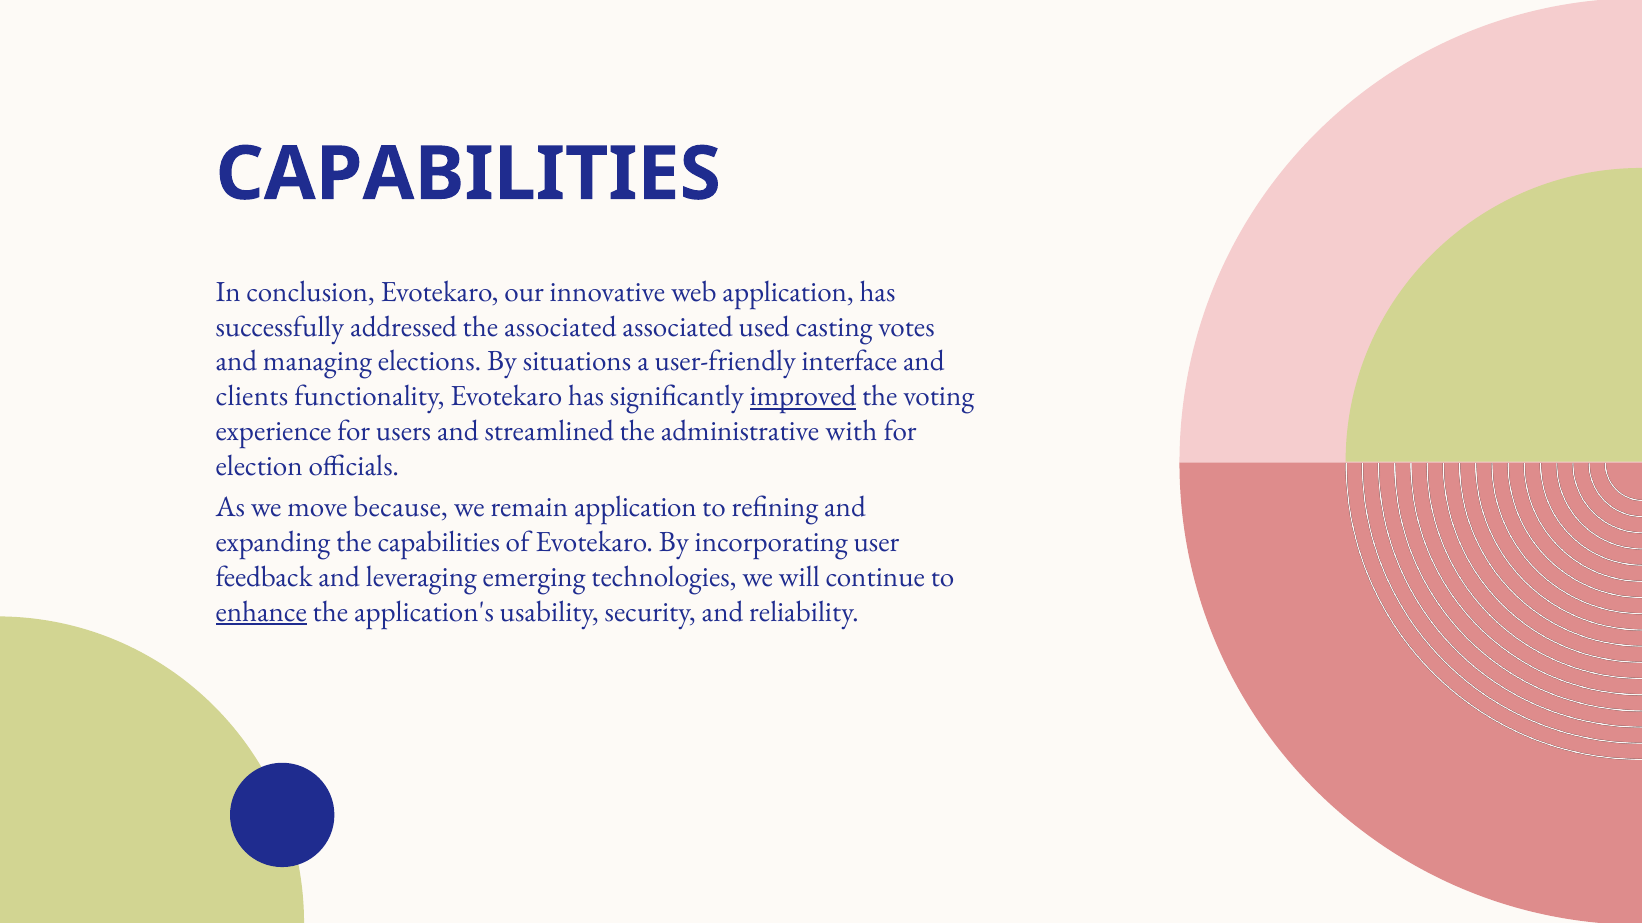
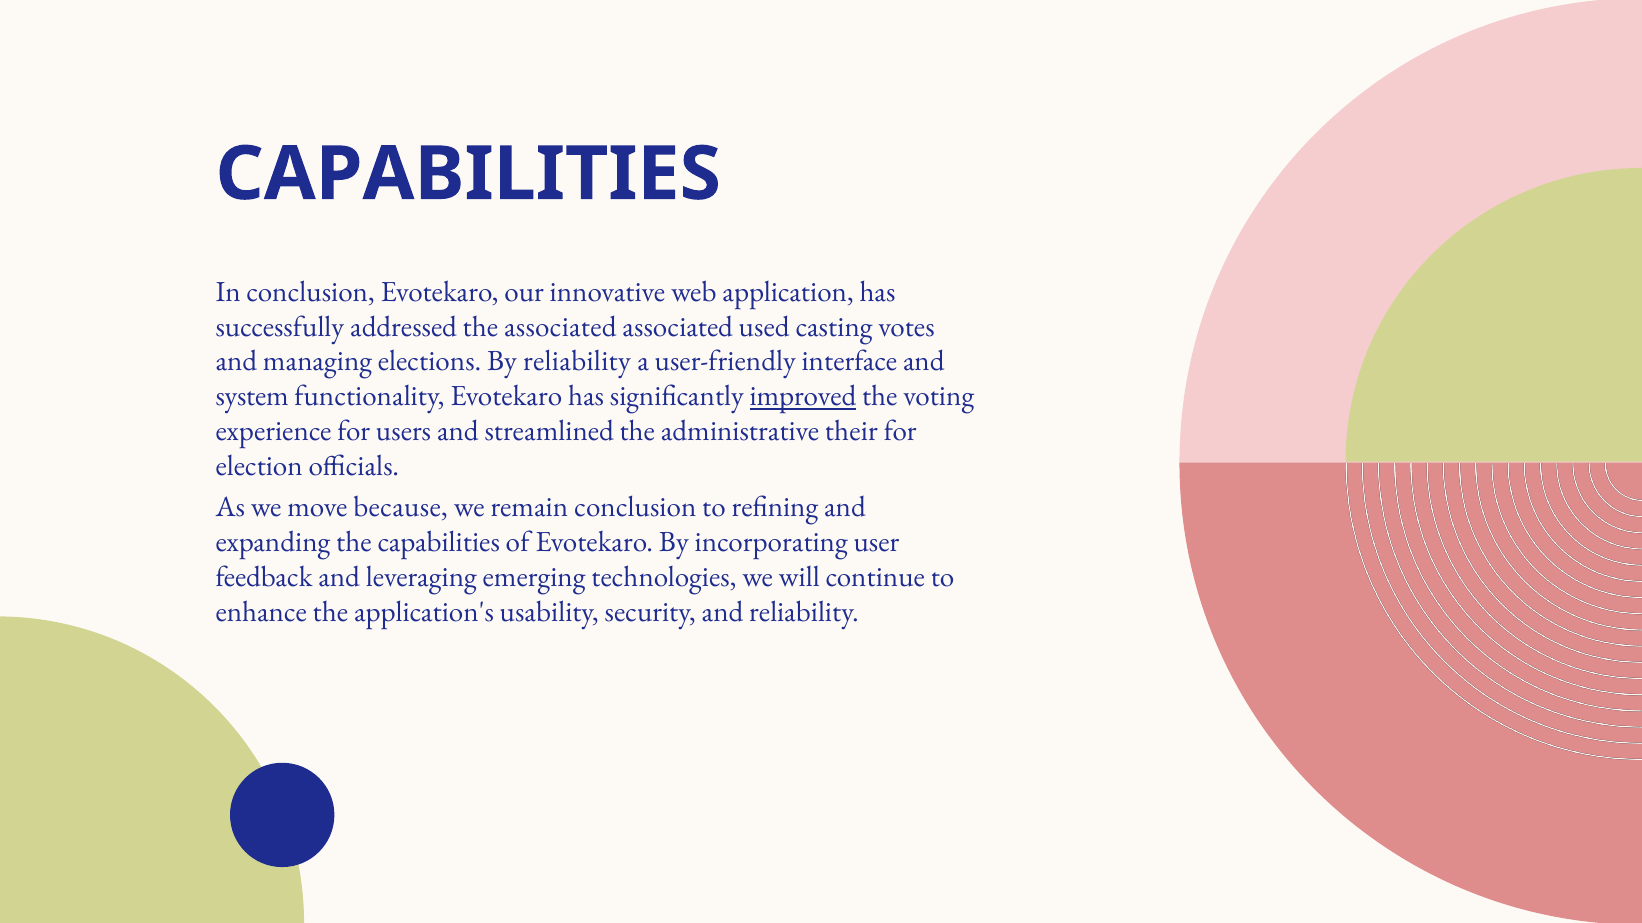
By situations: situations -> reliability (577, 362)
clients: clients -> system (252, 397)
with: with -> their (851, 431)
remain application: application -> conclusion (635, 507)
enhance underline: present -> none (261, 612)
